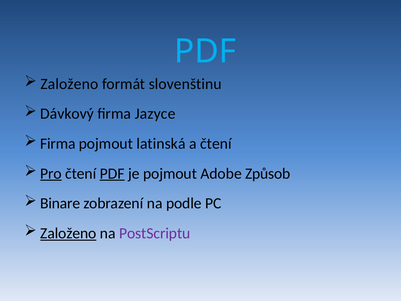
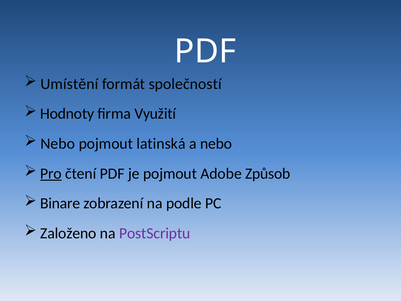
PDF colour: light blue -> white (205, 52)
Založeno: Založeno -> Umístění (69, 84)
slovenštinu: slovenštinu -> společností (185, 84)
Dávkový: Dávkový -> Hodnoty (67, 114)
Jazyce: Jazyce -> Využití (155, 114)
Firma: Firma -> Nebo (58, 144)
a čtení: čtení -> nebo (216, 144)
PDF underline: present -> none (112, 173)
Založeno underline: present -> none (68, 233)
